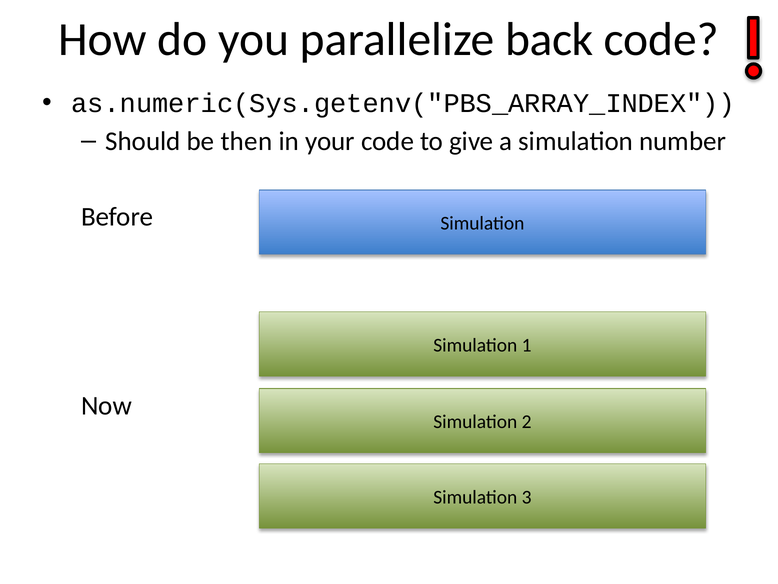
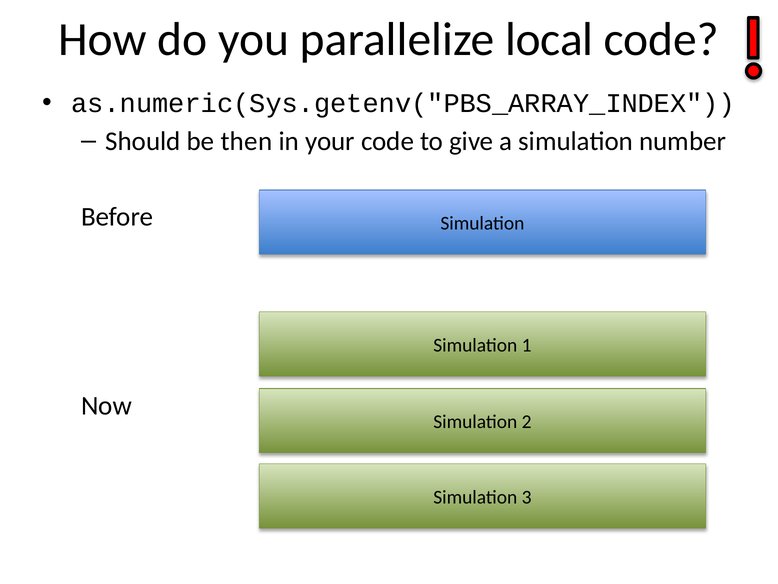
back: back -> local (549, 39)
